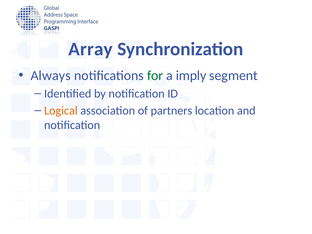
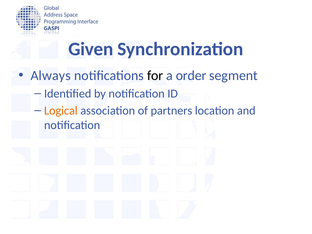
Array: Array -> Given (91, 49)
for colour: green -> black (155, 76)
imply: imply -> order (191, 76)
